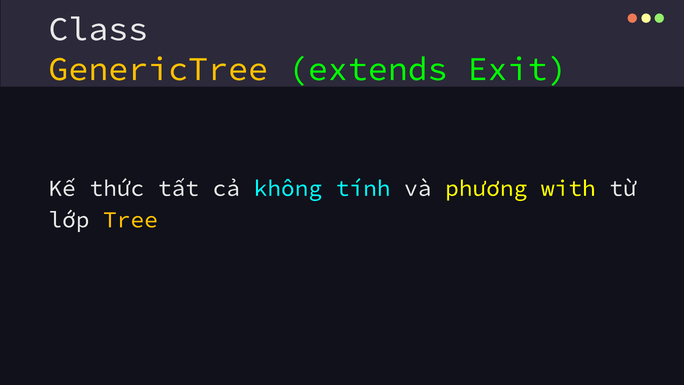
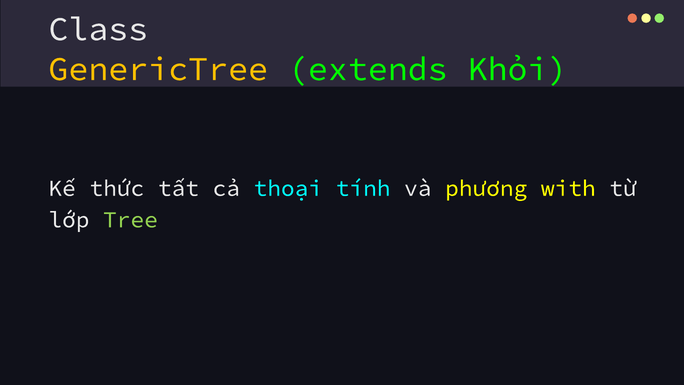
Exit: Exit -> Khỏi (517, 69)
không: không -> thoại (288, 188)
Tree colour: yellow -> light green (130, 220)
